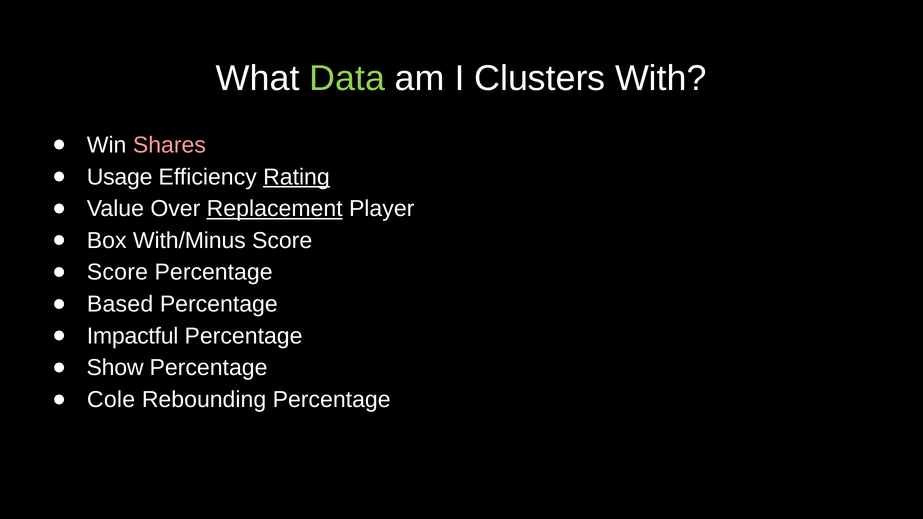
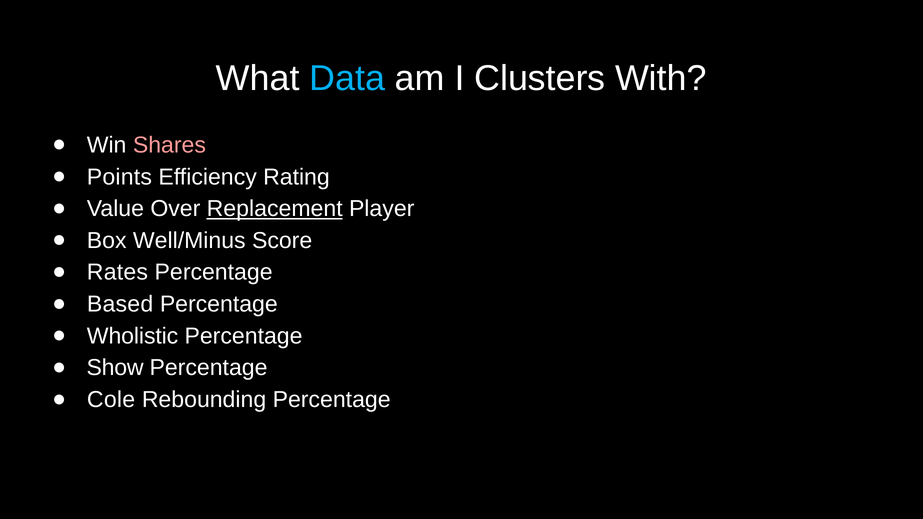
Data colour: light green -> light blue (347, 78)
Usage: Usage -> Points (119, 177)
Rating underline: present -> none (296, 177)
With/Minus: With/Minus -> Well/Minus (189, 241)
Score: Score -> Rates (117, 272)
Impactful: Impactful -> Wholistic (133, 336)
